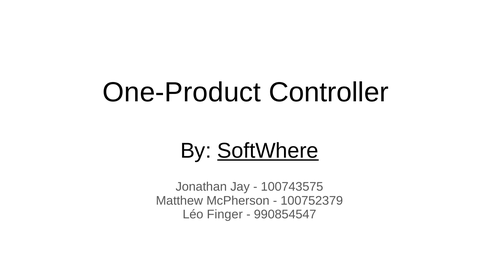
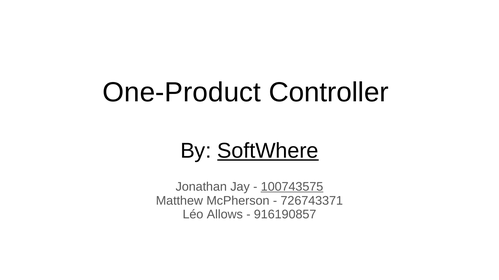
100743575 underline: none -> present (292, 187)
100752379: 100752379 -> 726743371 (312, 201)
Finger: Finger -> Allows (225, 215)
990854547: 990854547 -> 916190857 (285, 215)
